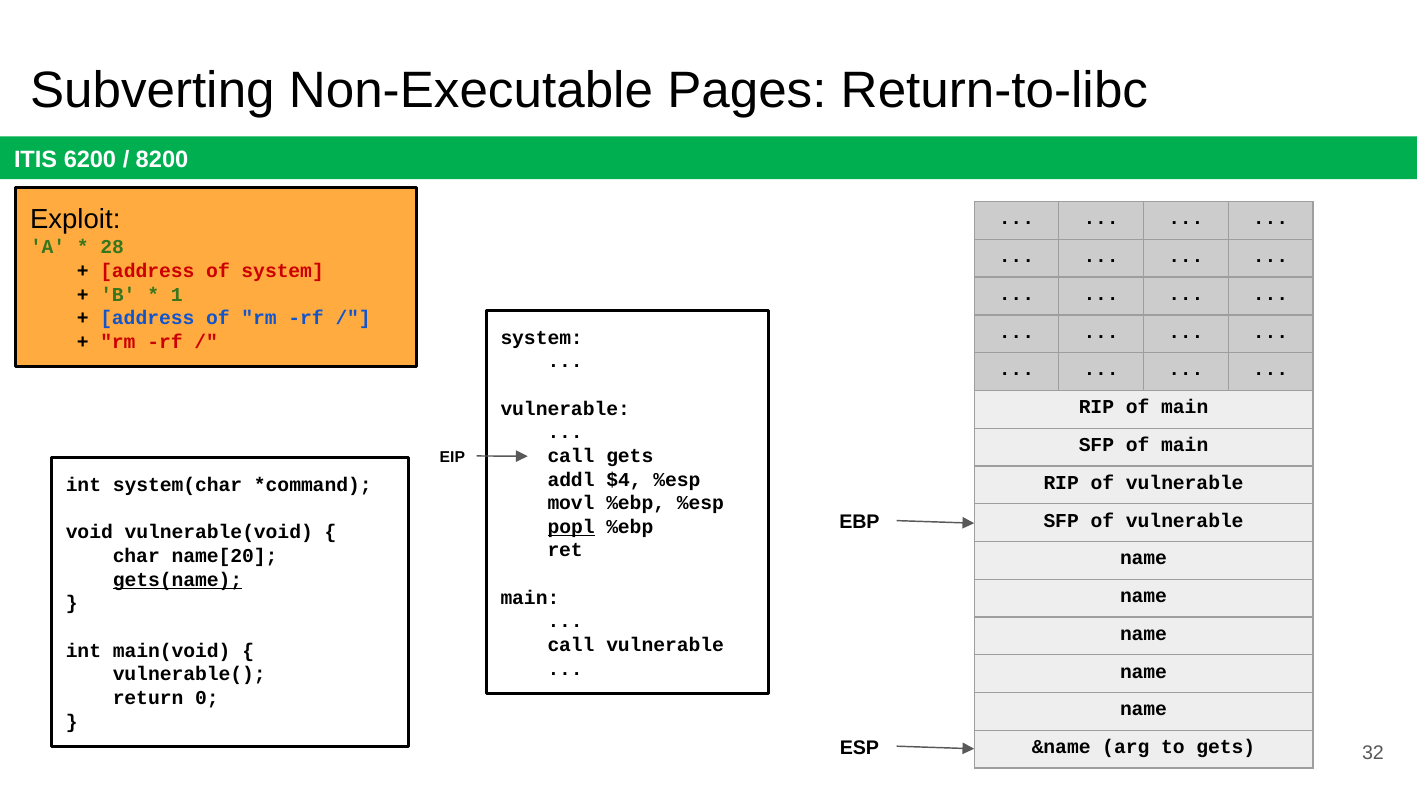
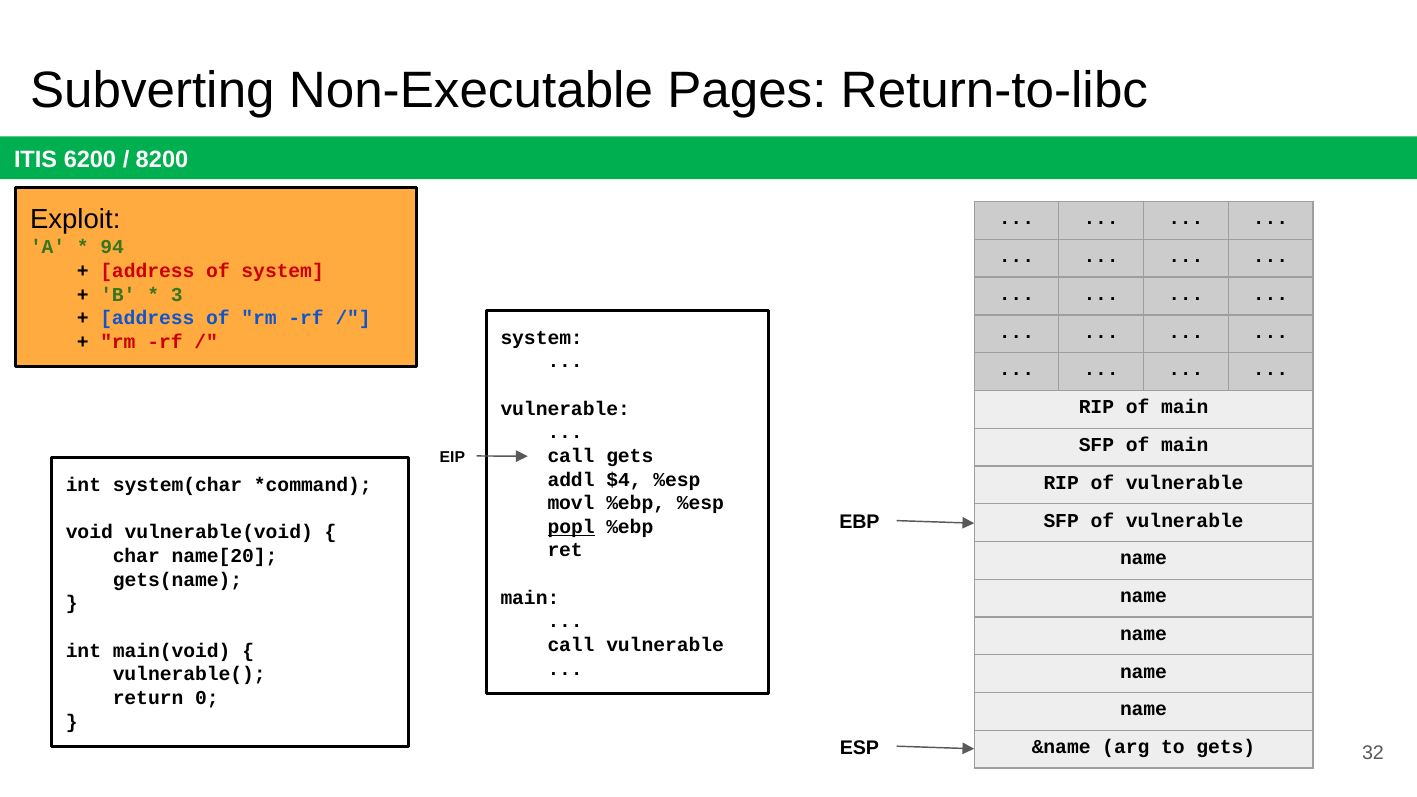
28: 28 -> 94 (112, 248)
1: 1 -> 3 (177, 295)
gets(name underline: present -> none (178, 580)
